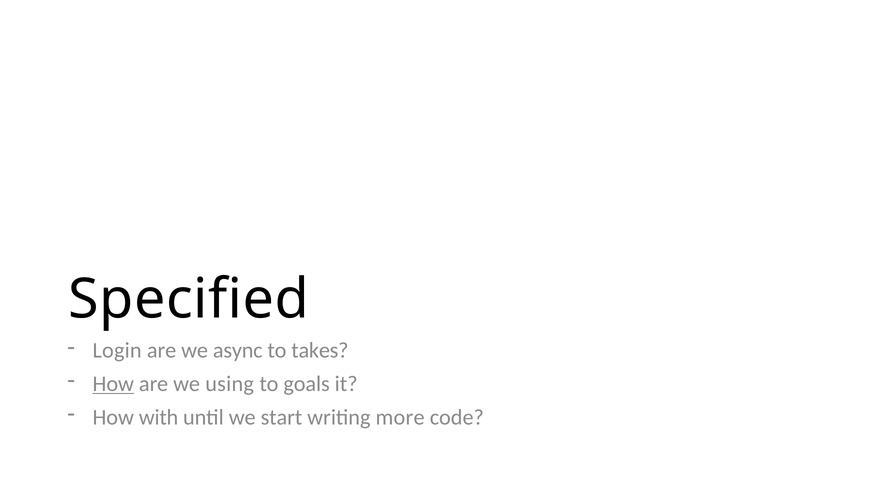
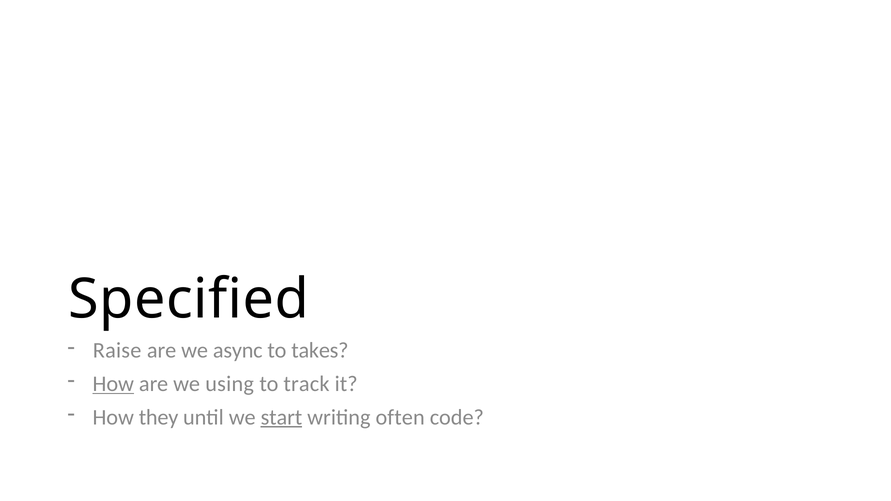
Login: Login -> Raise (117, 351)
goals: goals -> track (306, 384)
with: with -> they (159, 417)
start underline: none -> present (281, 417)
more: more -> often (400, 417)
